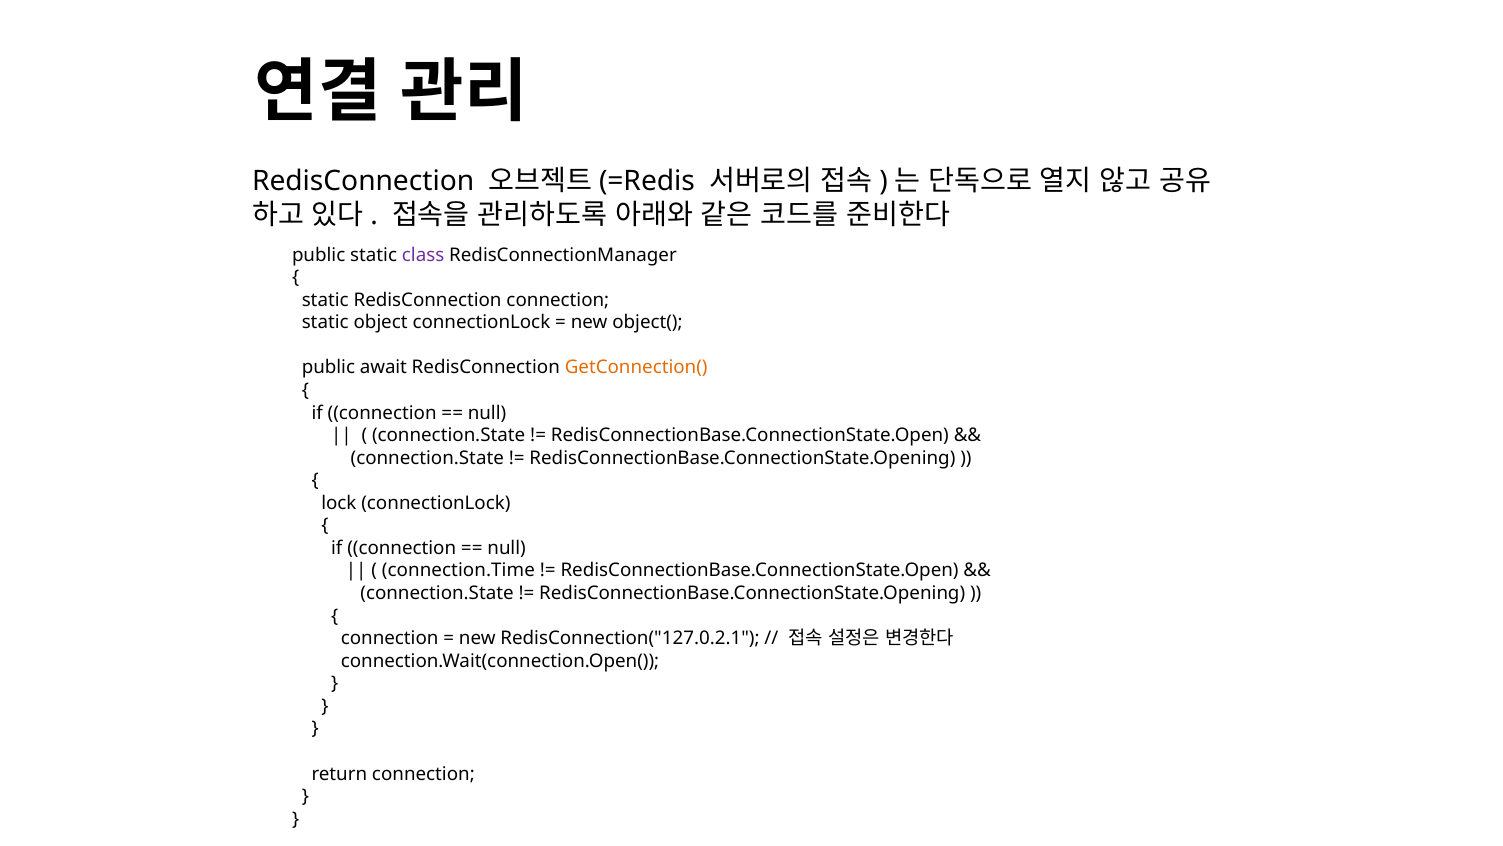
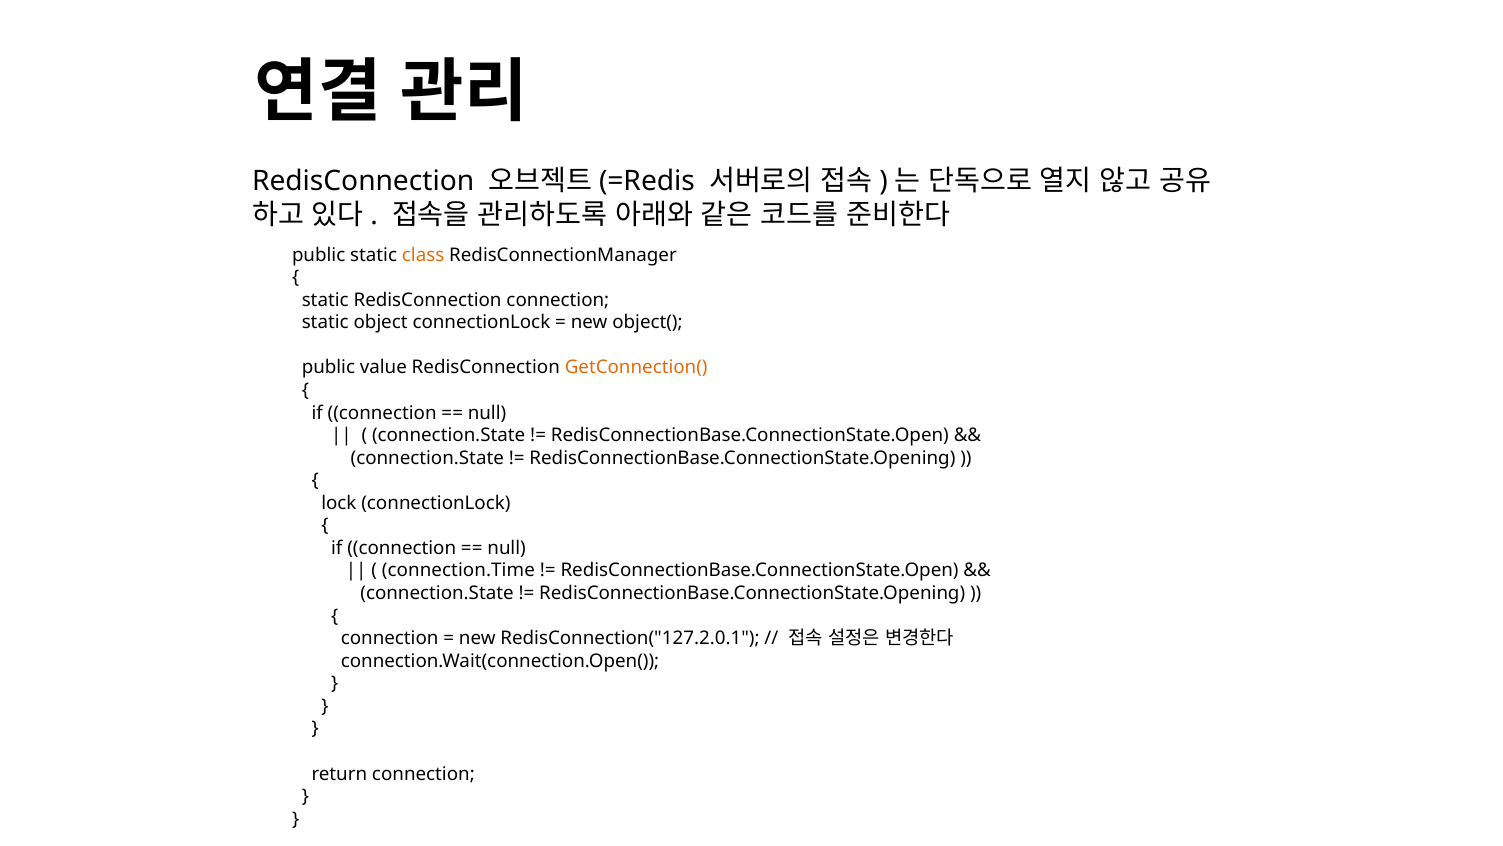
class colour: purple -> orange (423, 255)
await: await -> value (383, 367)
RedisConnection("127.0.2.1: RedisConnection("127.0.2.1 -> RedisConnection("127.2.0.1 (630, 638)
